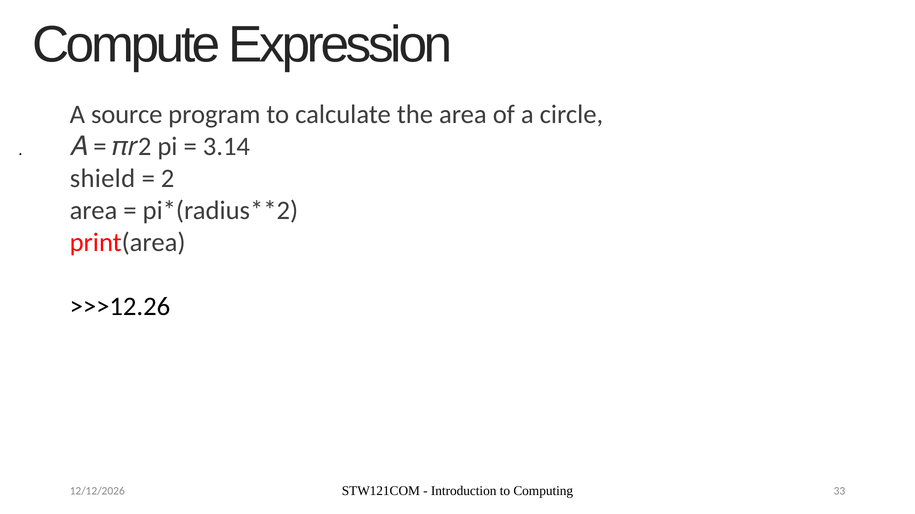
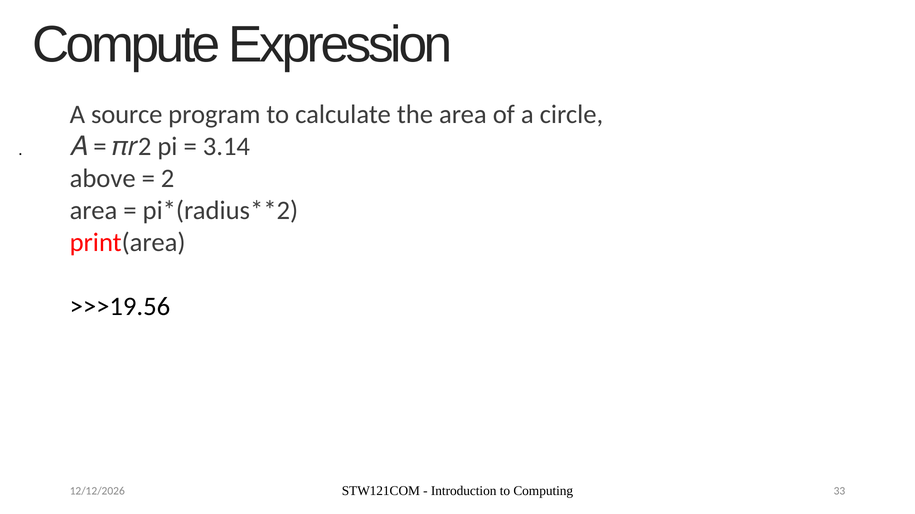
shield: shield -> above (103, 179)
>>>12.26: >>>12.26 -> >>>19.56 (120, 307)
